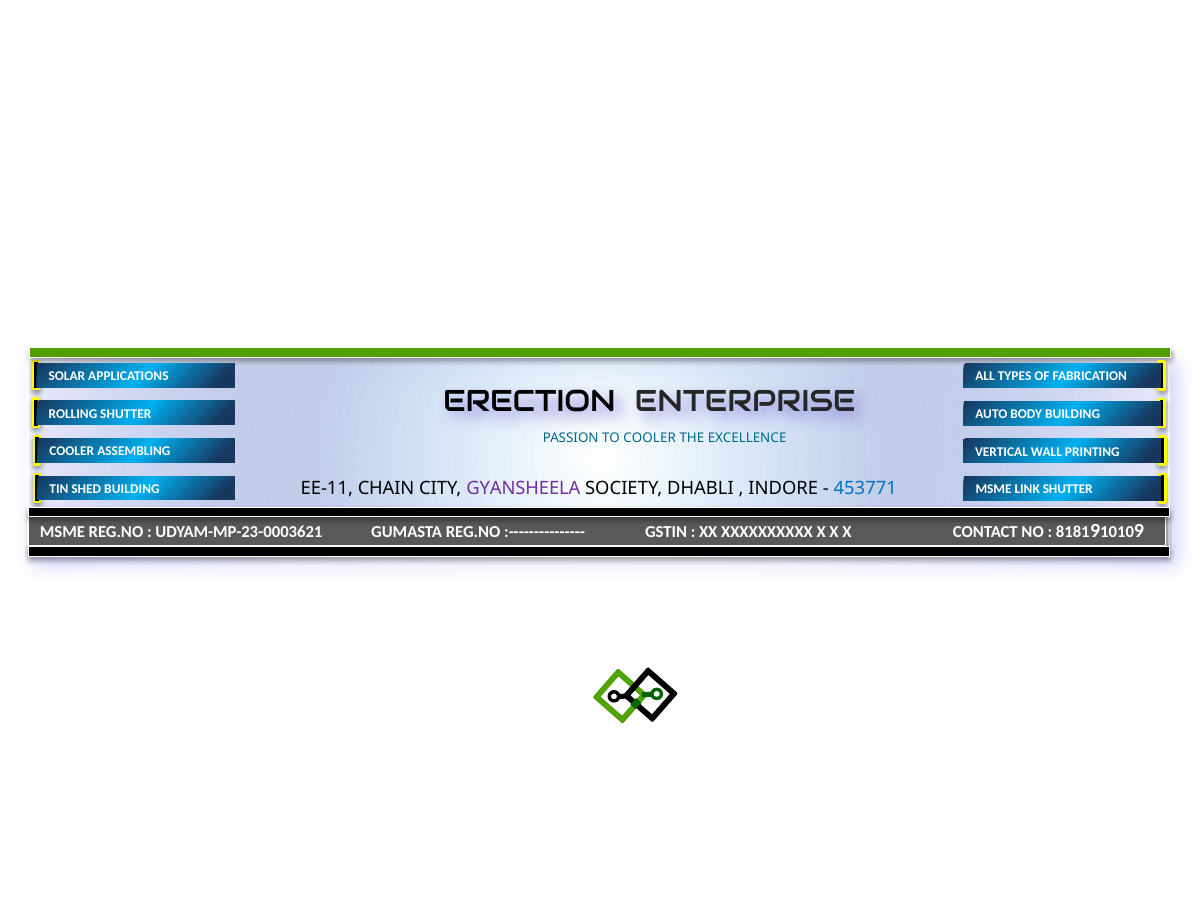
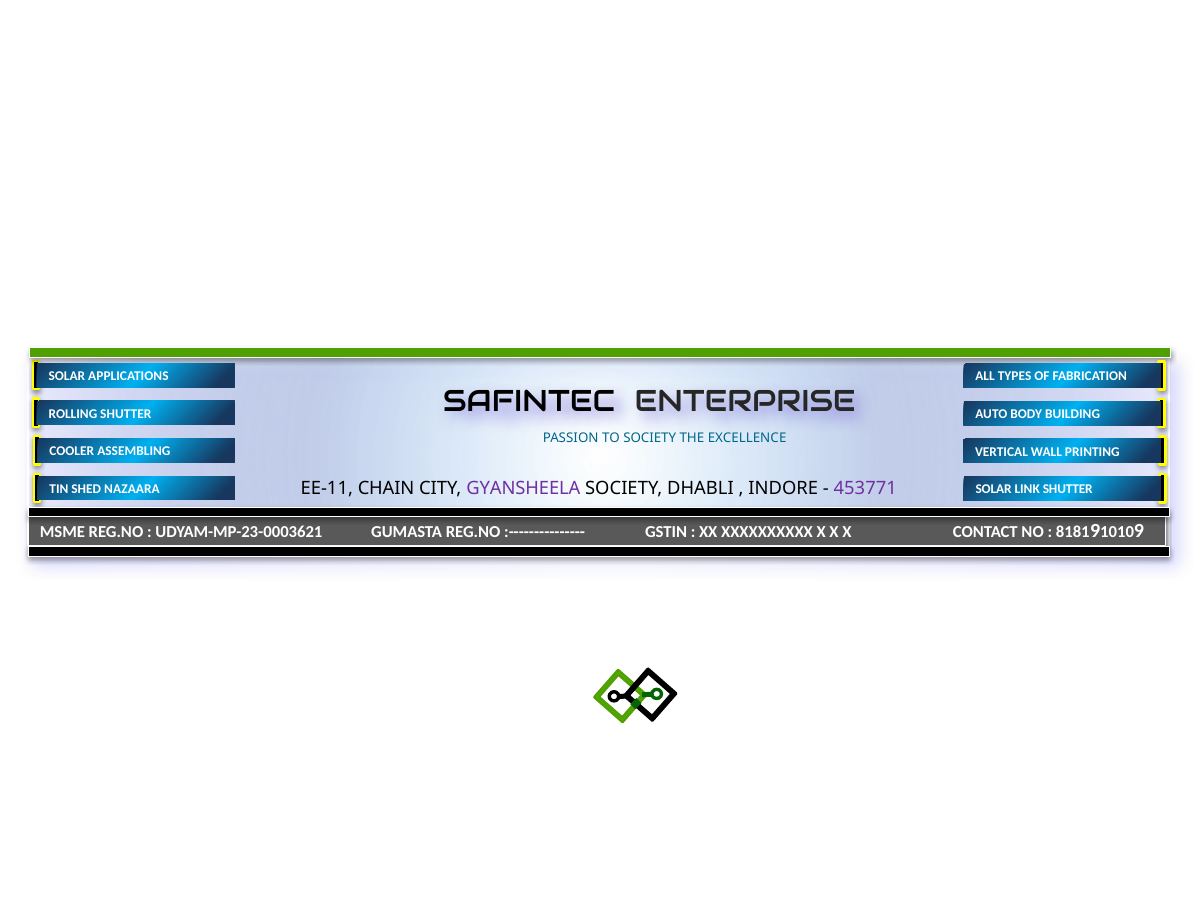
ERECTION: ERECTION -> SAFINTEC (529, 402)
TO COOLER: COOLER -> SOCIETY (650, 438)
453771 colour: blue -> purple (865, 488)
SHED BUILDING: BUILDING -> NAZAARA (132, 489)
MSME: MSME -> SOLAR (994, 489)
